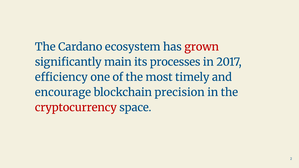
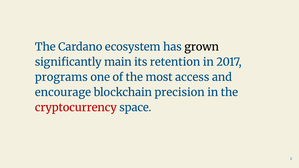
grown colour: red -> black (202, 47)
processes: processes -> retention (175, 62)
efficiency: efficiency -> programs (61, 77)
timely: timely -> access (192, 77)
